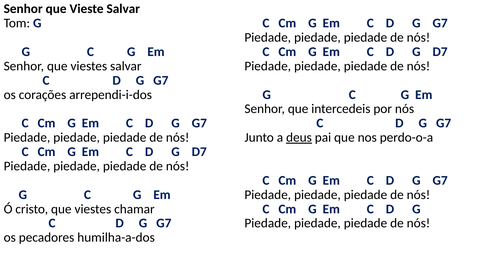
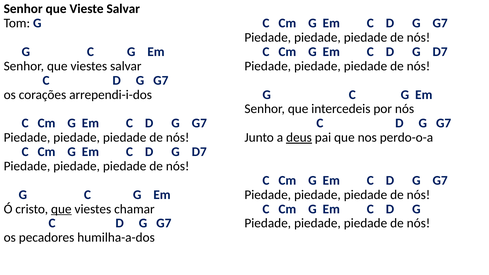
que underline: none -> present (61, 209)
